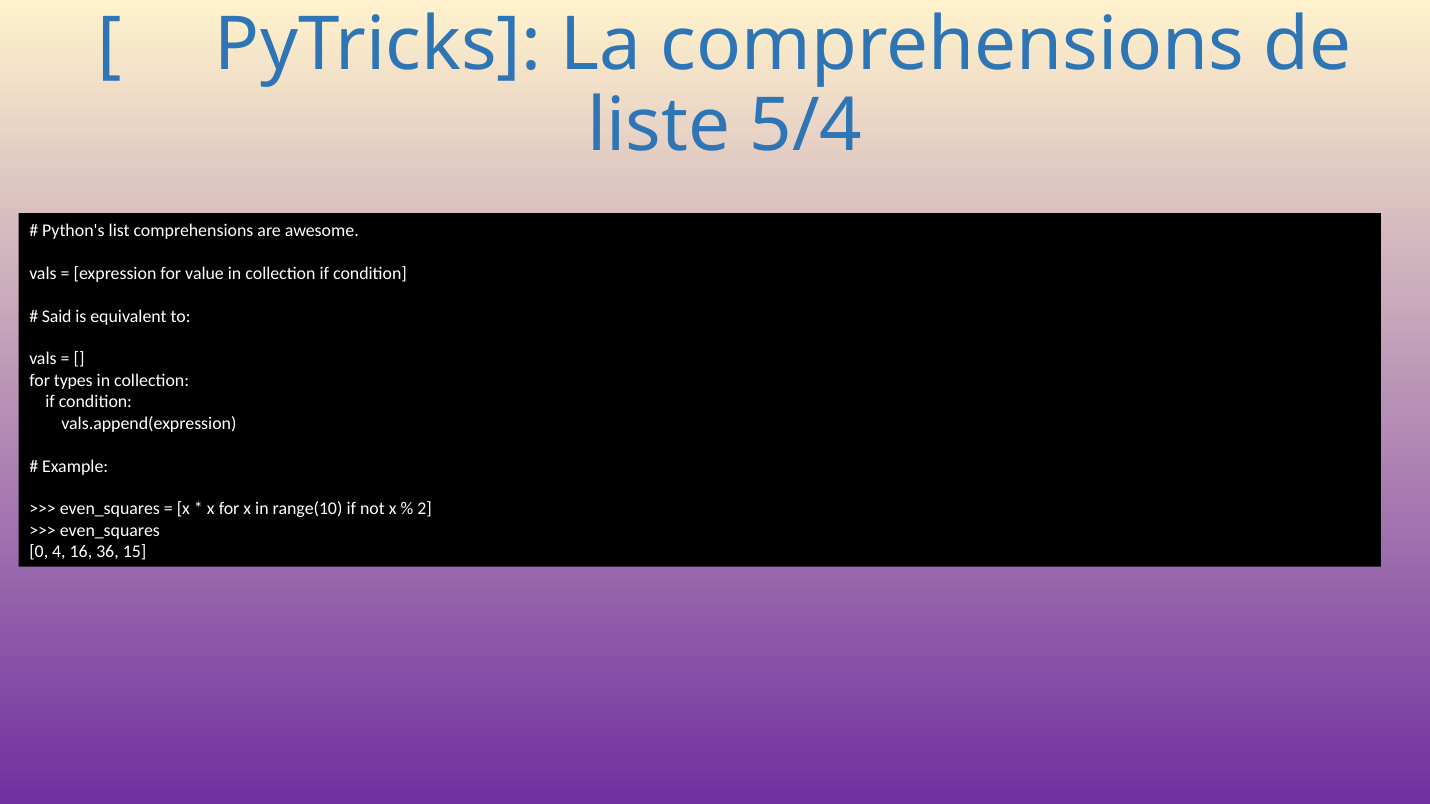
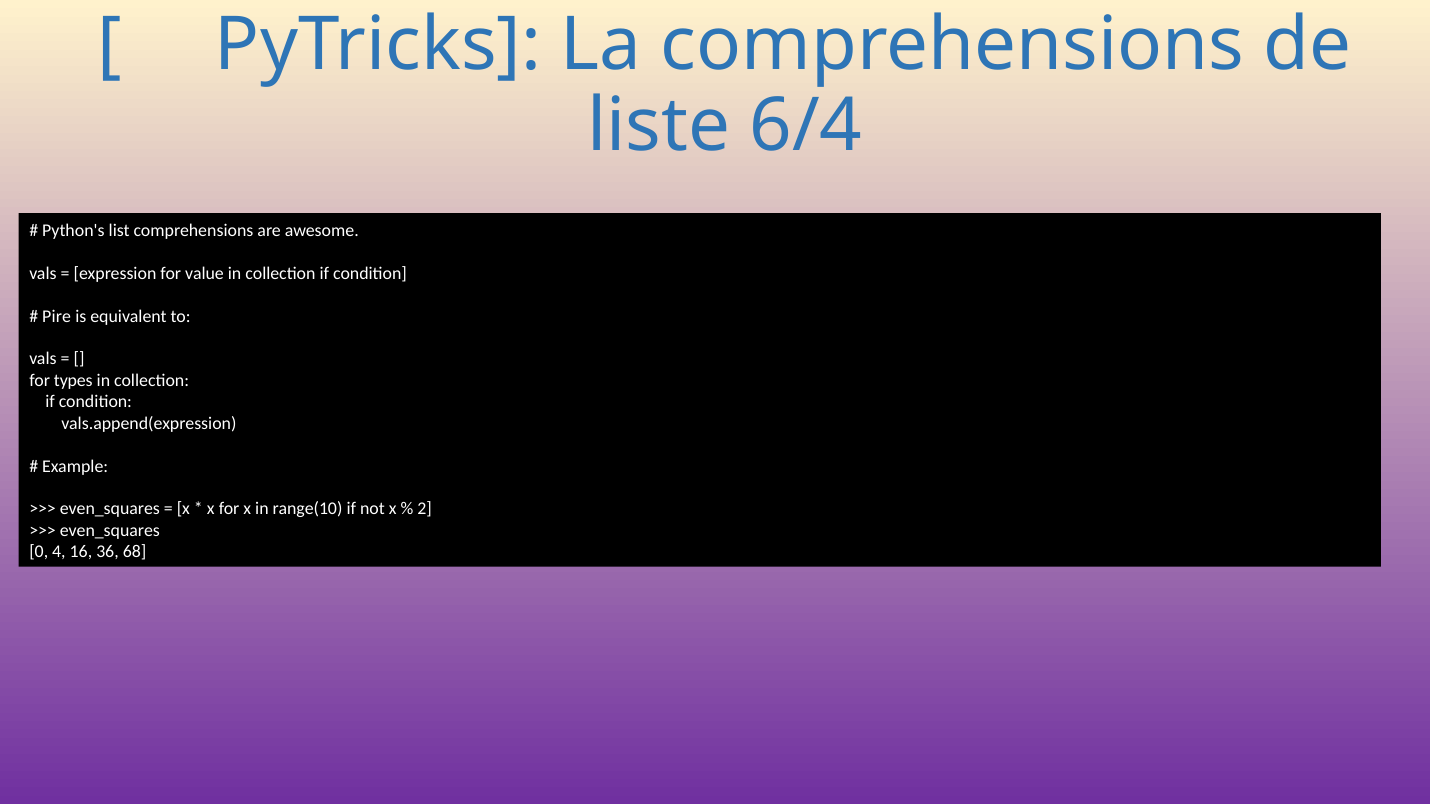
5/4: 5/4 -> 6/4 (806, 126)
Said: Said -> Pire (57, 316)
15: 15 -> 68 (135, 552)
